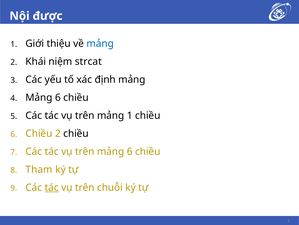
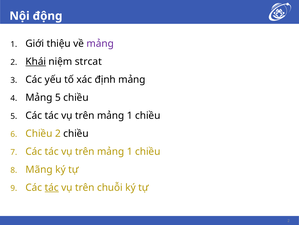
được: được -> động (47, 16)
mảng colour: blue -> purple (100, 43)
Khái underline: none -> present (36, 61)
6: 6 -> 5 (58, 97)
6: 6 -> 1 (130, 151)
Tham: Tham -> Mãng (39, 169)
